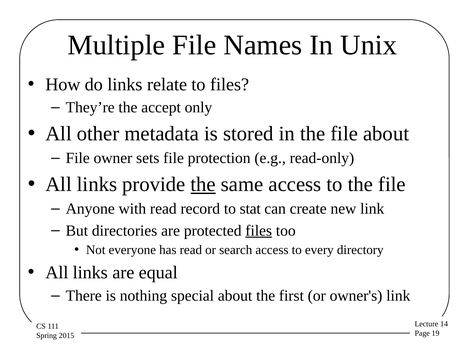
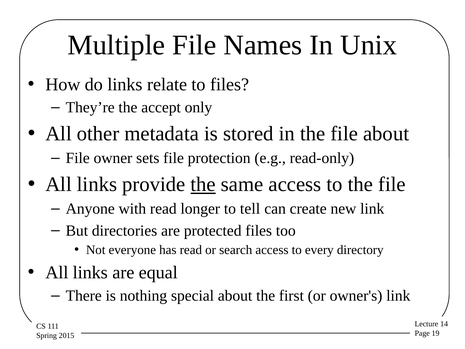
record: record -> longer (200, 209)
stat: stat -> tell (250, 209)
files underline: present -> none (259, 230)
